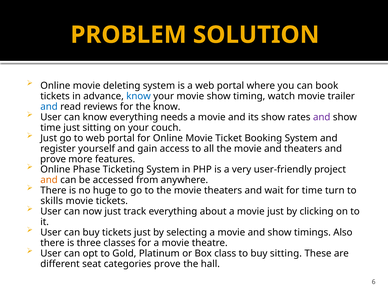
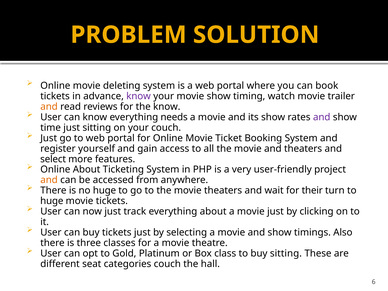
know colour: blue -> purple (139, 96)
and colour: blue -> orange (49, 107)
prove: prove -> select (53, 159)
Online Phase: Phase -> About (87, 170)
for time: time -> their (312, 190)
skills: skills -> huge (52, 201)
categories prove: prove -> couch (167, 264)
